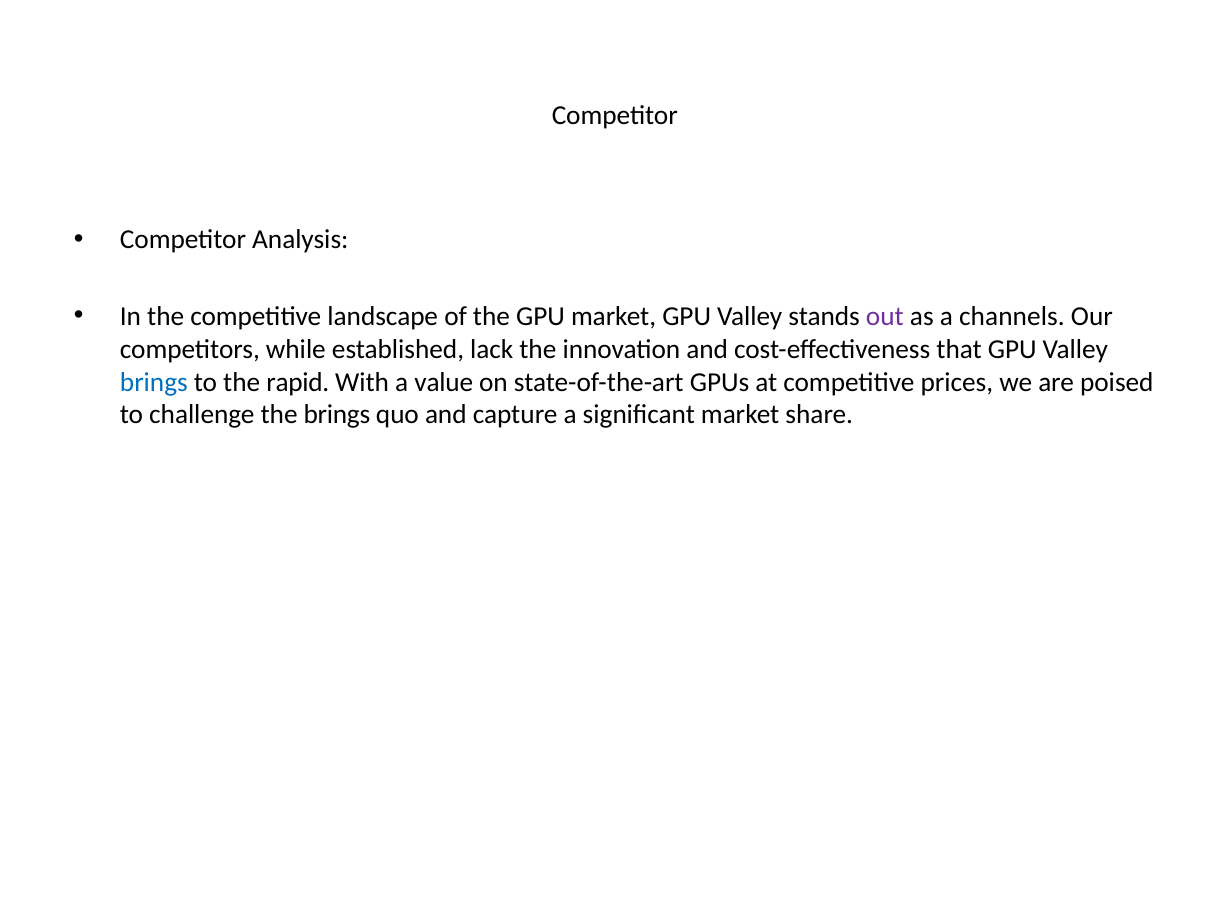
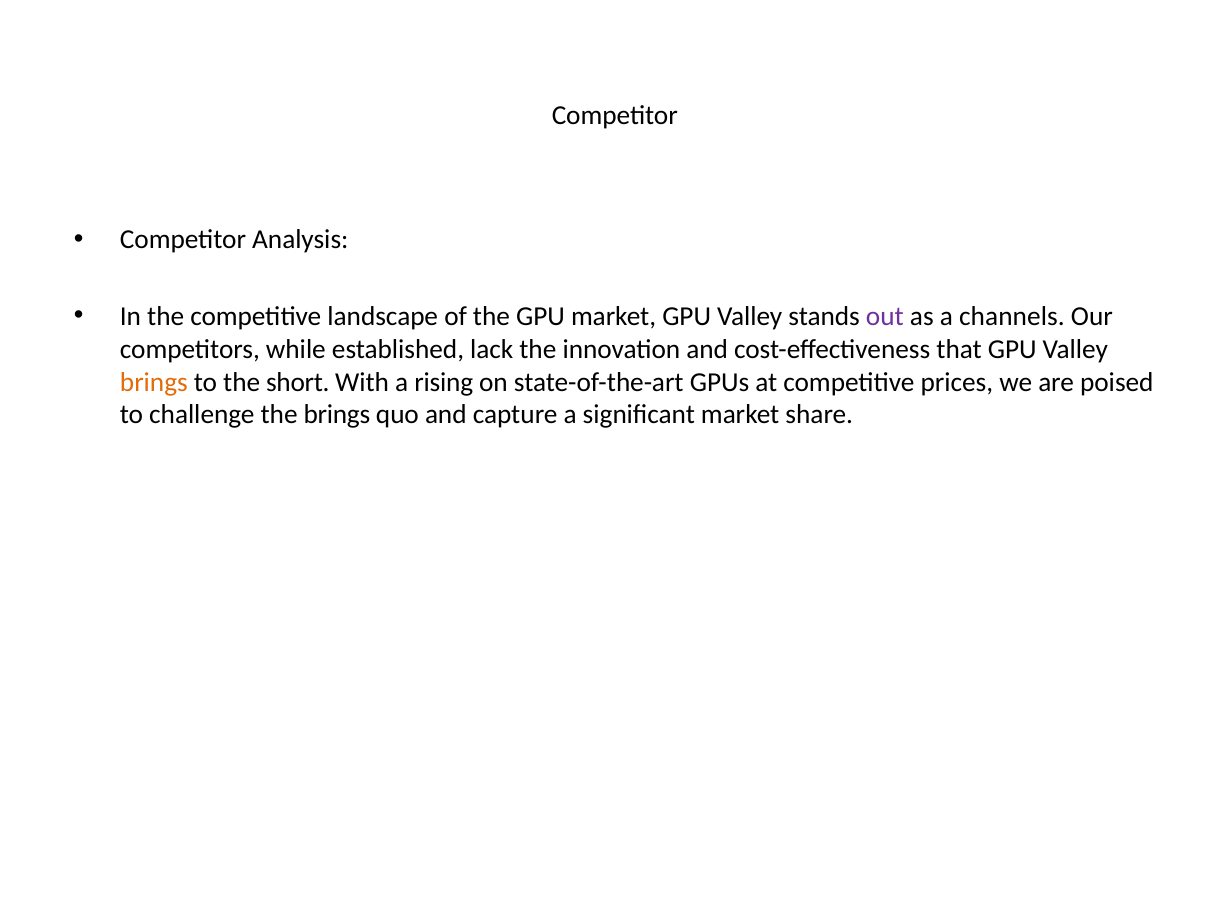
brings colour: blue -> orange (154, 382)
rapid: rapid -> short (298, 382)
value: value -> rising (444, 382)
